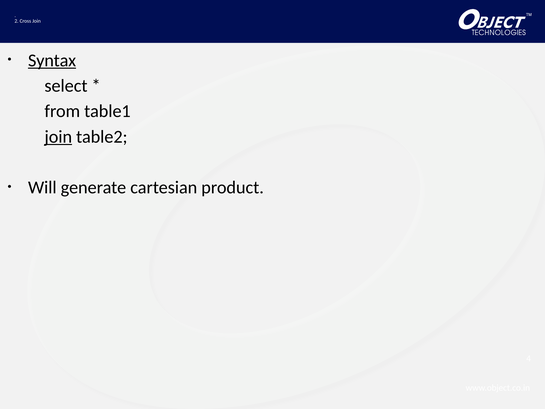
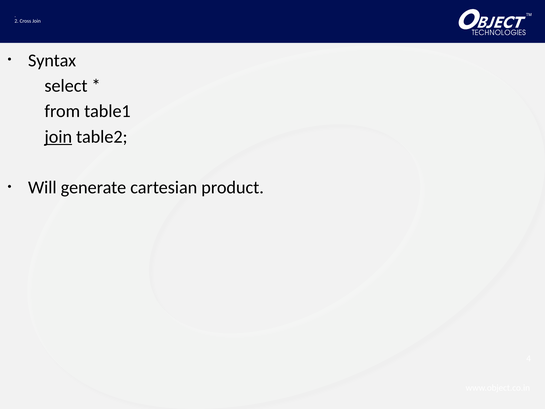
Syntax underline: present -> none (52, 60)
